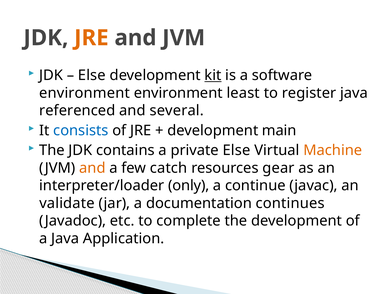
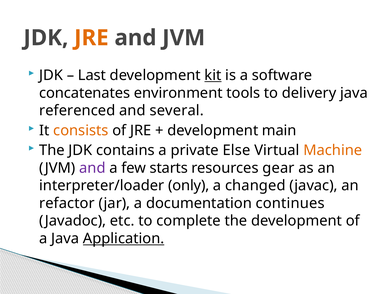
Else: Else -> Last (92, 75)
environment: environment -> concatenates (85, 93)
least: least -> tools (243, 93)
register: register -> delivery (309, 93)
consists colour: blue -> orange (81, 130)
and colour: orange -> purple (92, 168)
catch: catch -> starts (169, 168)
continue: continue -> changed (255, 186)
validate: validate -> refactor (67, 203)
Application underline: none -> present (124, 239)
